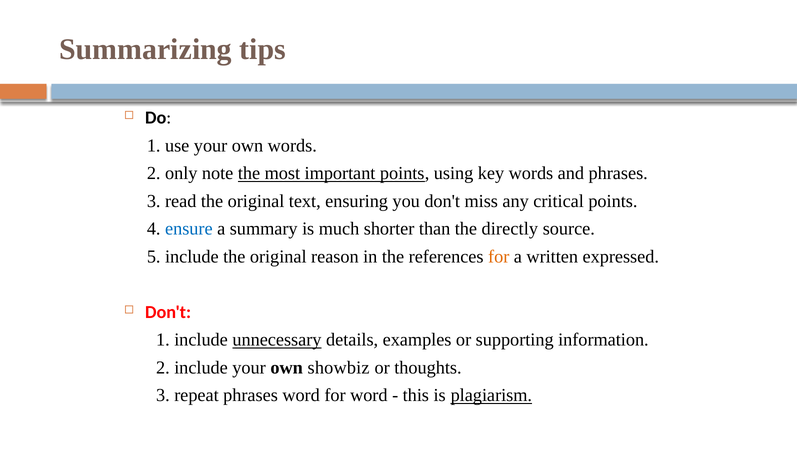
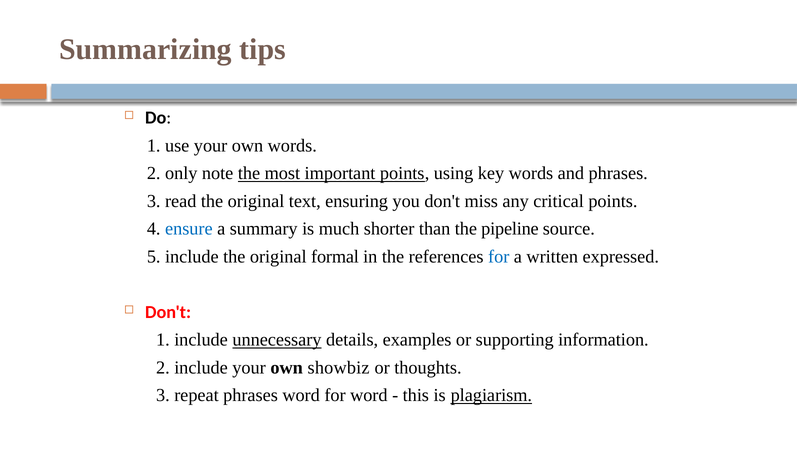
directly: directly -> pipeline (510, 229)
reason: reason -> formal (335, 256)
for colour: orange -> blue (499, 256)
